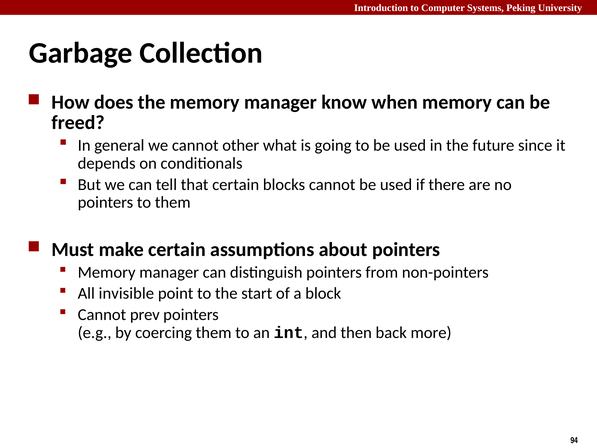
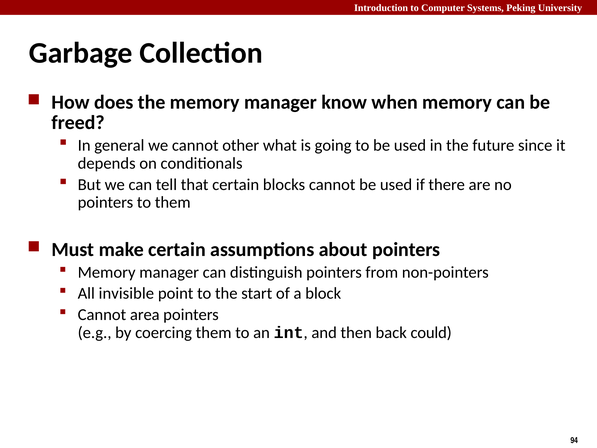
prev: prev -> area (145, 315)
more: more -> could (431, 332)
